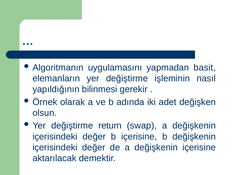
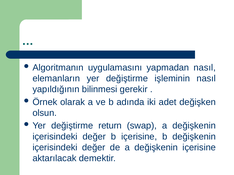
yapmadan basit: basit -> nasıl (205, 68)
